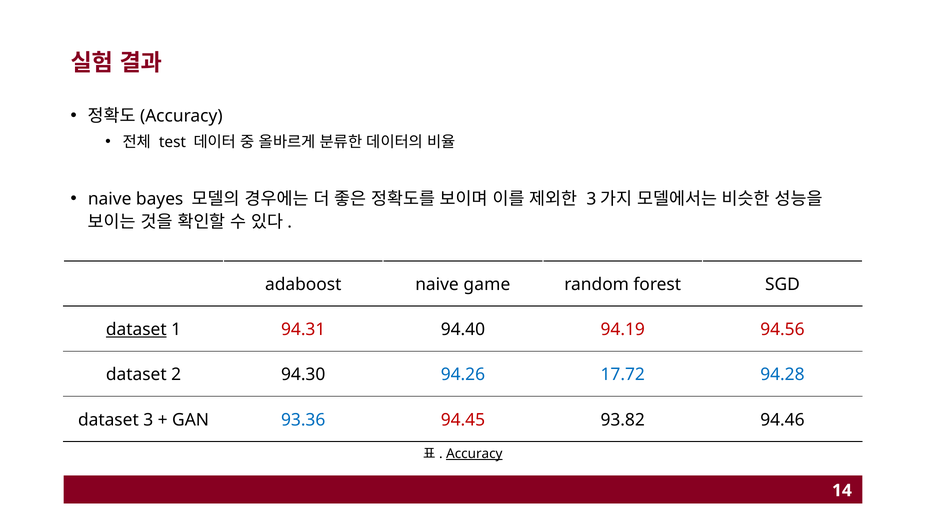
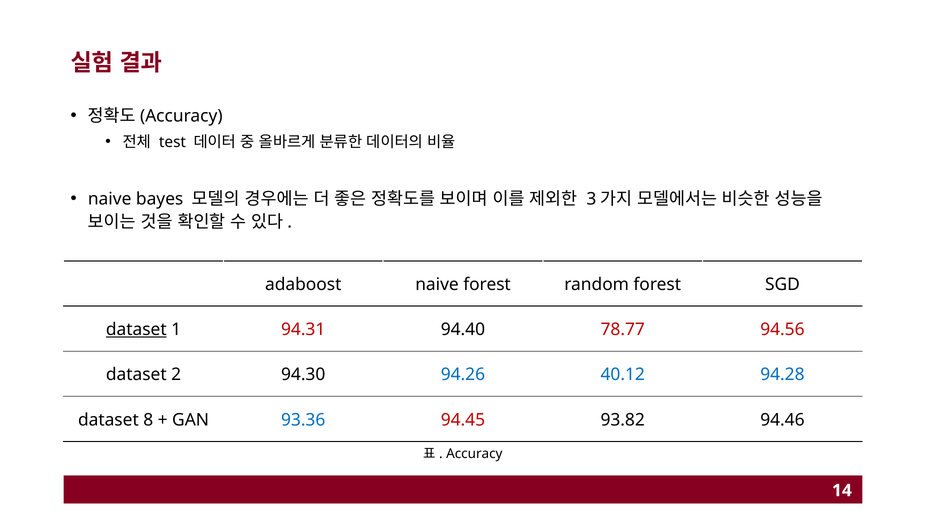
naive game: game -> forest (487, 285)
94.19: 94.19 -> 78.77 (623, 330)
17.72: 17.72 -> 40.12 (623, 375)
3: 3 -> 8 (148, 420)
Accuracy underline: present -> none (474, 454)
